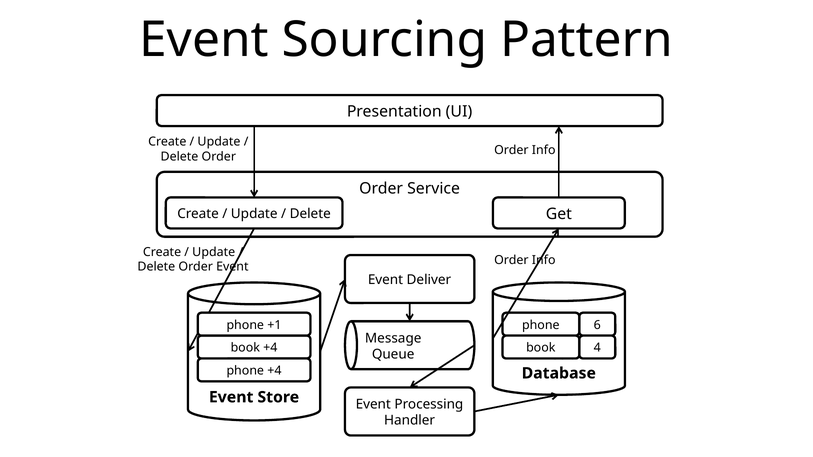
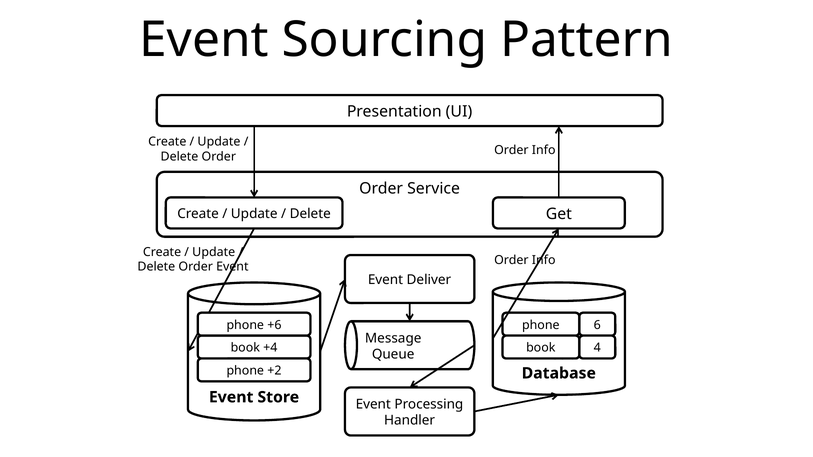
+1: +1 -> +6 (274, 325)
phone +4: +4 -> +2 (274, 371)
